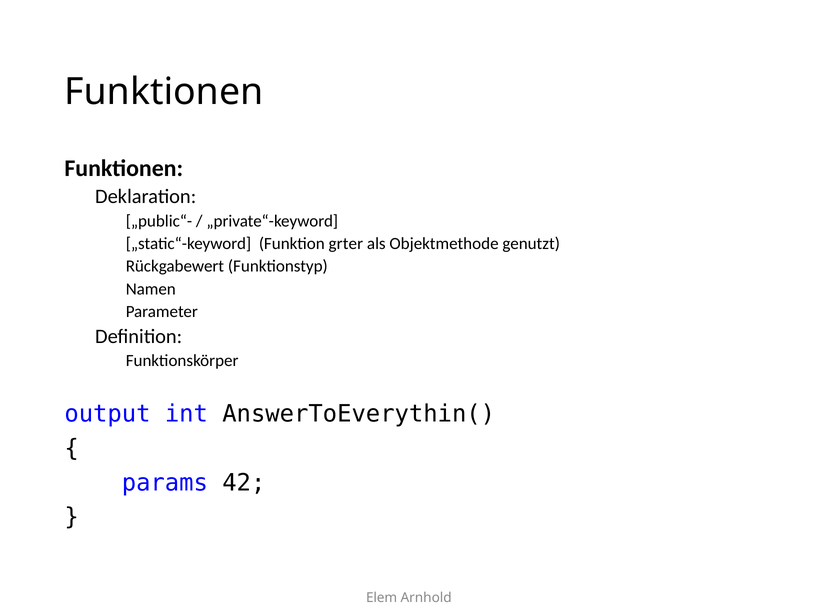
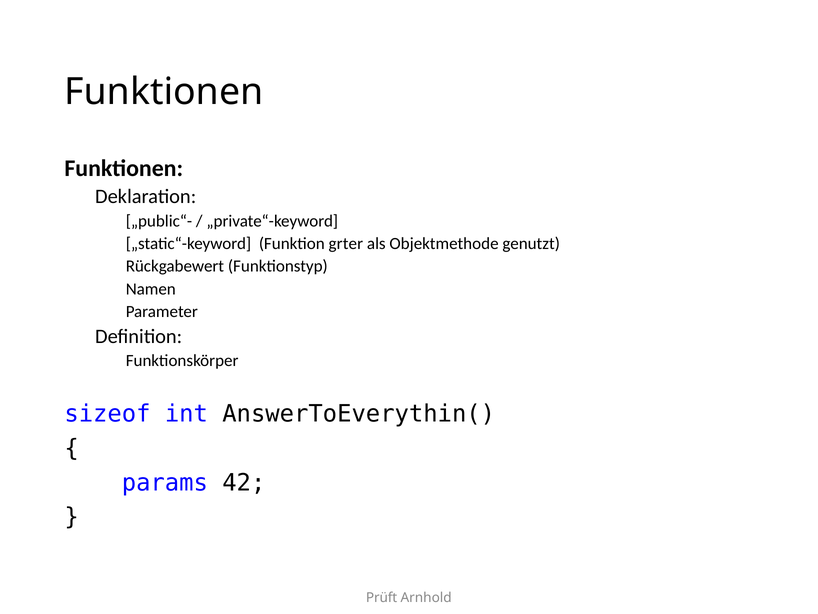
output: output -> sizeof (107, 414)
Elem: Elem -> Prüft (382, 597)
